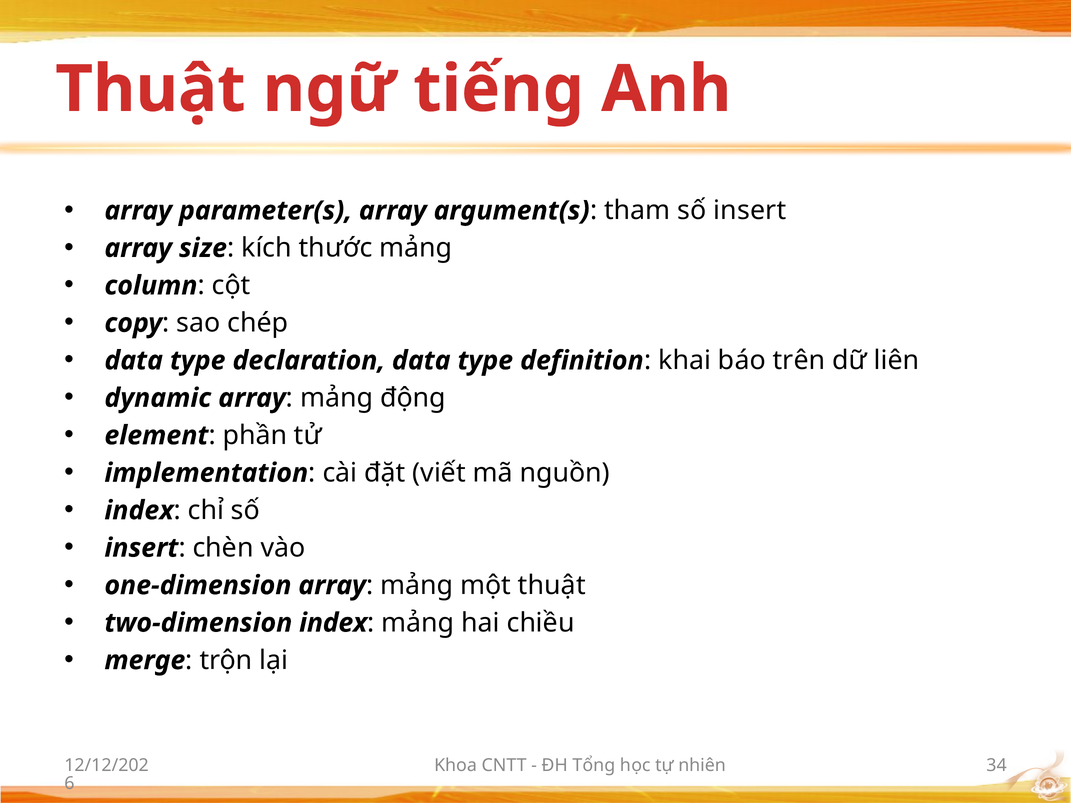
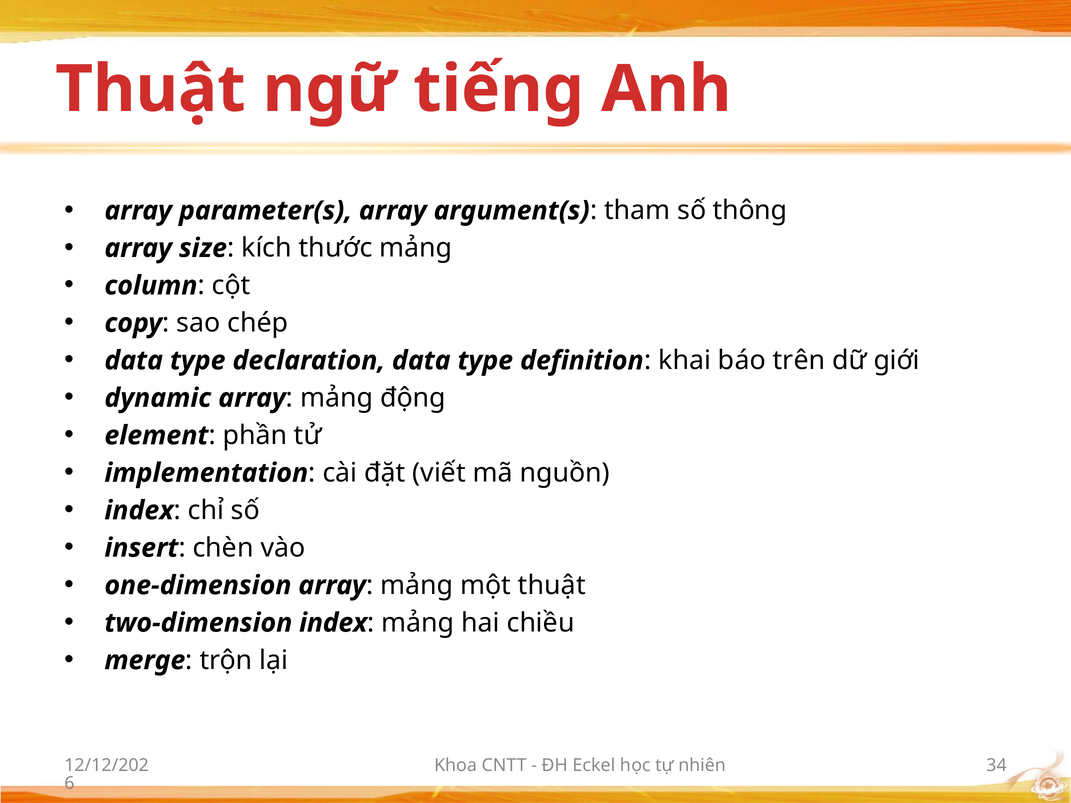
số insert: insert -> thông (750, 211)
liên: liên -> giới (897, 361)
Tổng: Tổng -> Eckel (594, 766)
